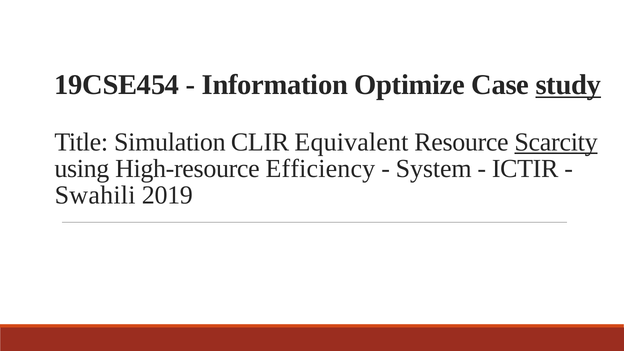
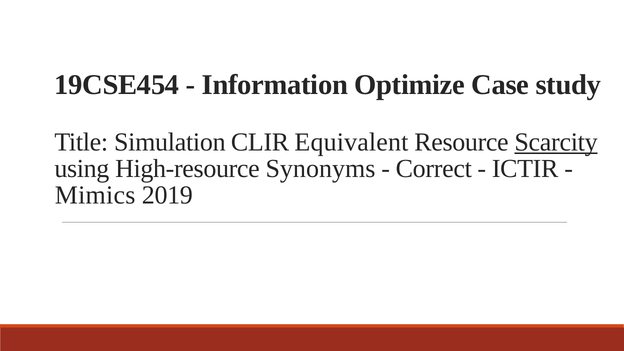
study underline: present -> none (568, 85)
Efficiency: Efficiency -> Synonyms (320, 169)
System: System -> Correct (434, 169)
Swahili: Swahili -> Mimics (95, 195)
